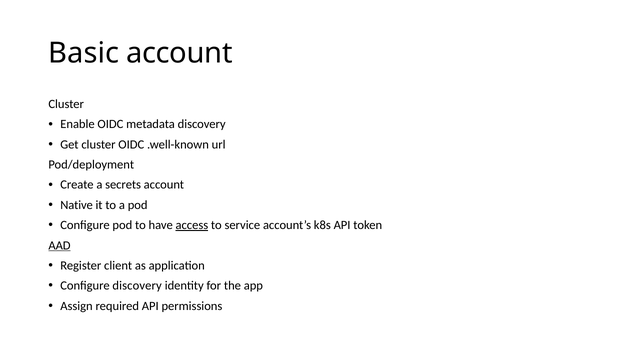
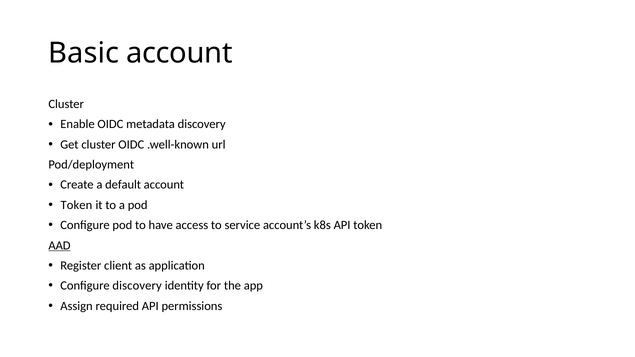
secrets: secrets -> default (123, 185)
Native: Native -> Token (76, 205)
access underline: present -> none (192, 225)
